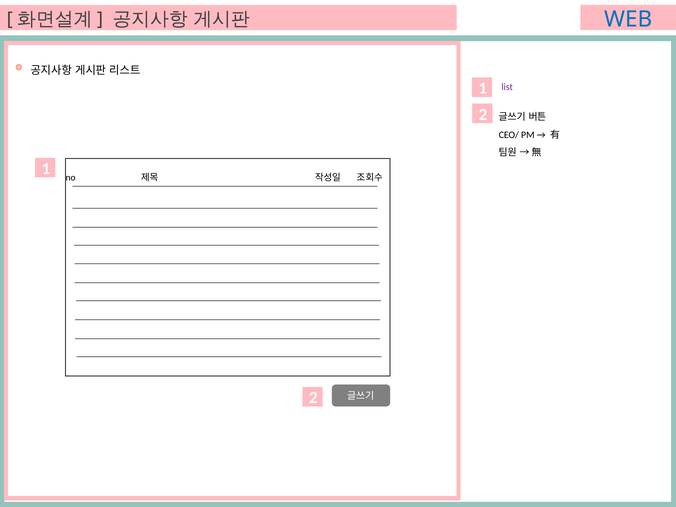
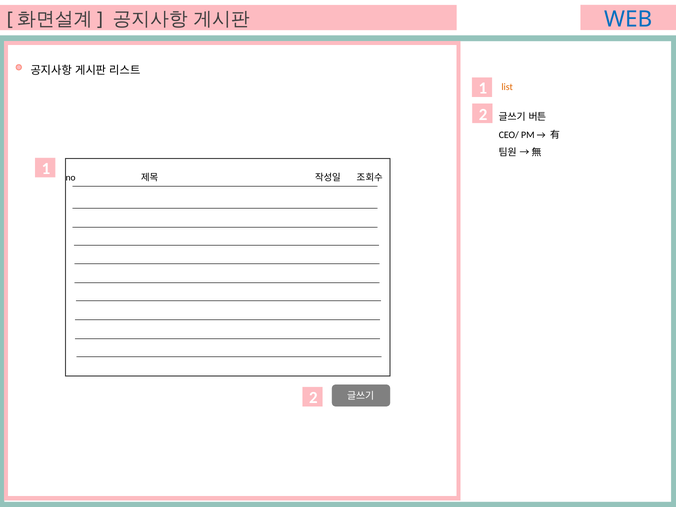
list colour: purple -> orange (507, 87)
